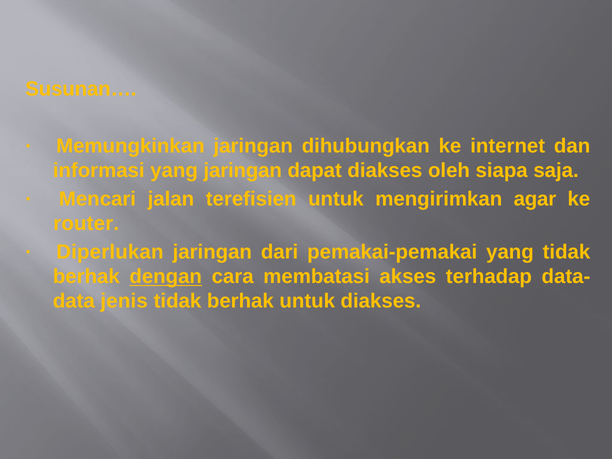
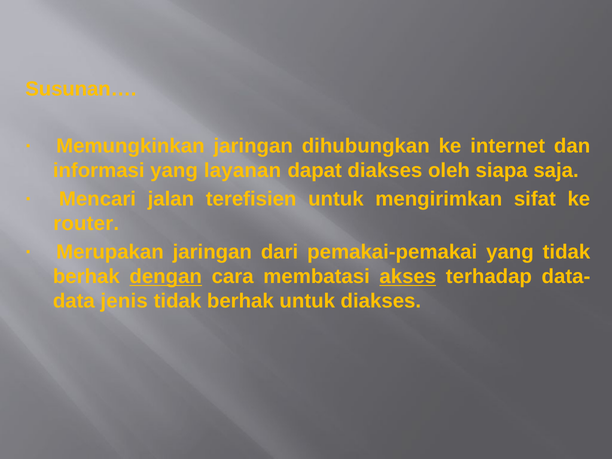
yang jaringan: jaringan -> layanan (243, 171)
agar: agar -> sifat (535, 199)
Diperlukan: Diperlukan -> Merupakan (110, 252)
akses underline: none -> present (408, 277)
